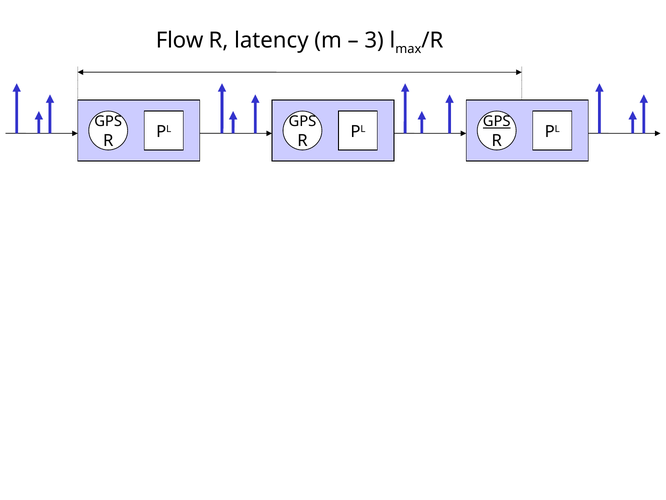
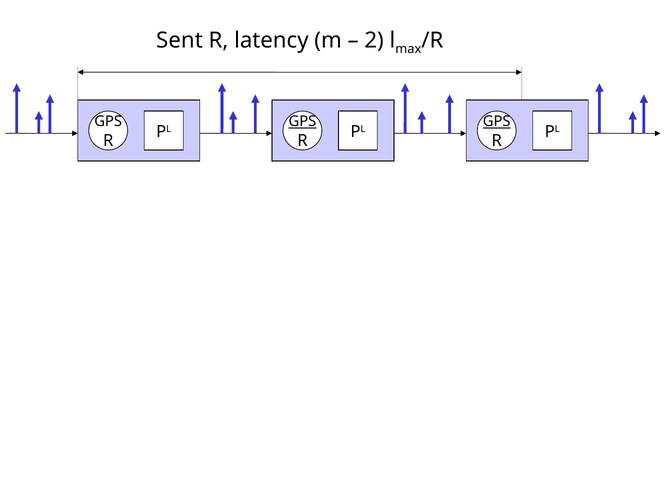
Flow: Flow -> Sent (179, 40)
3: 3 -> 2 (374, 40)
GPS underline: none -> present (302, 121)
